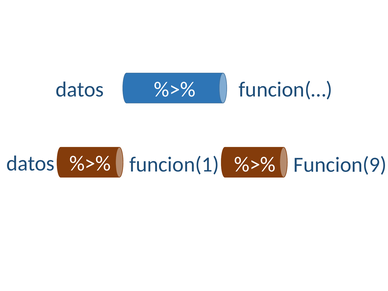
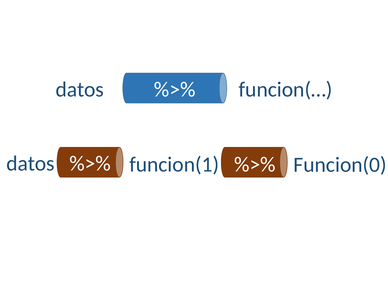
Funcion(9: Funcion(9 -> Funcion(0 (340, 165)
